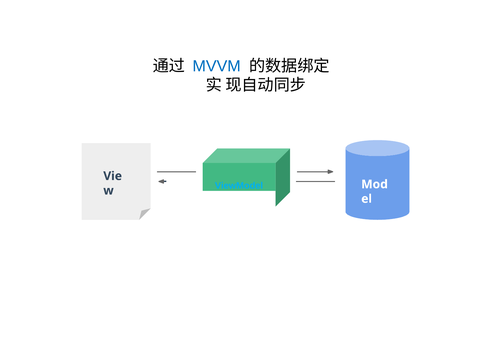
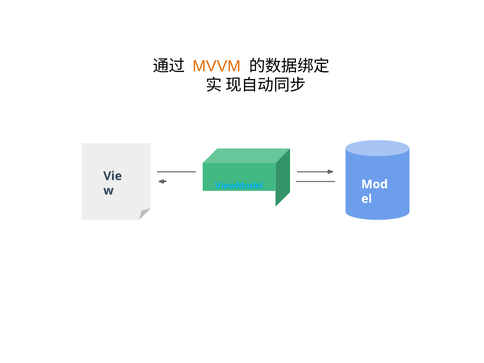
MVVM colour: blue -> orange (217, 66)
